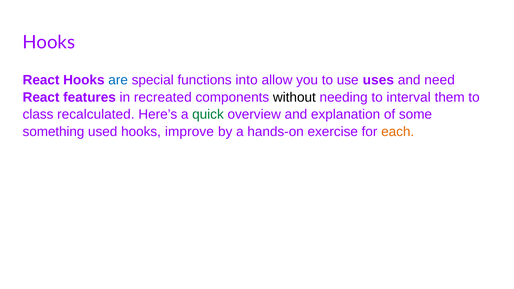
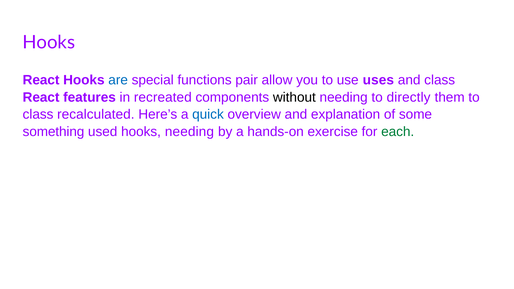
into: into -> pair (247, 80)
and need: need -> class (440, 80)
interval: interval -> directly (409, 97)
quick colour: green -> blue (208, 115)
hooks improve: improve -> needing (189, 132)
each colour: orange -> green (398, 132)
